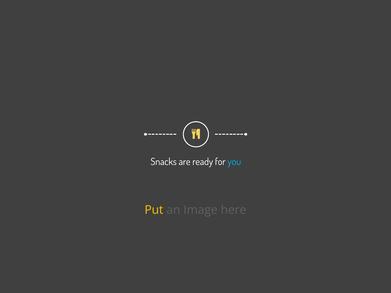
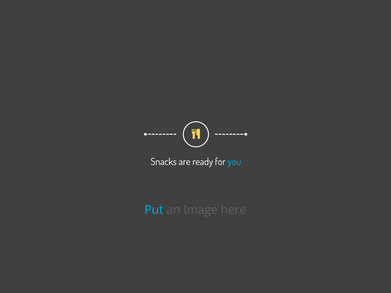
Put colour: yellow -> light blue (154, 210)
